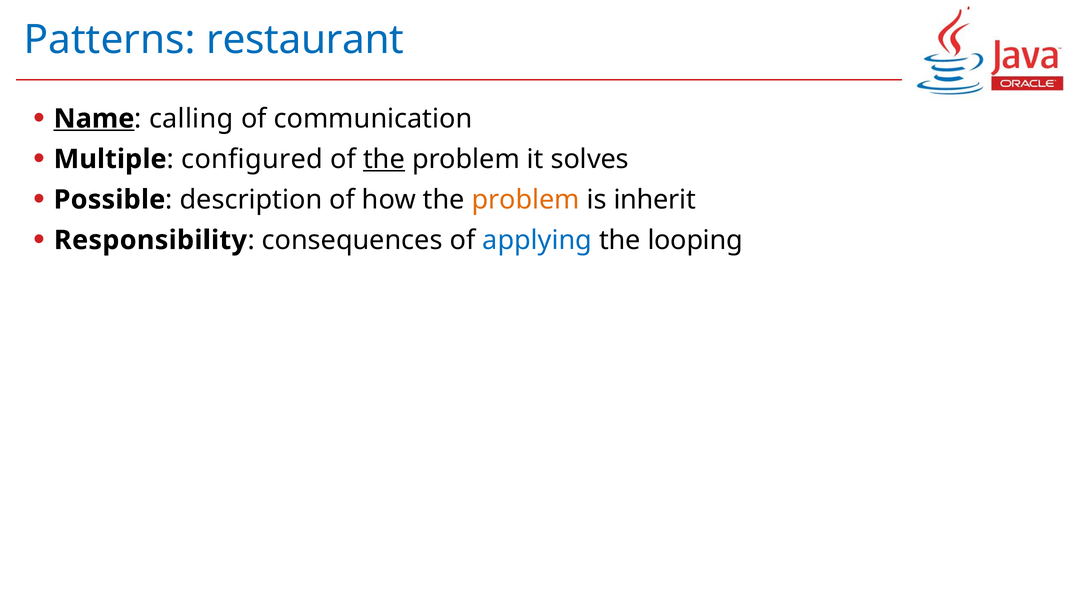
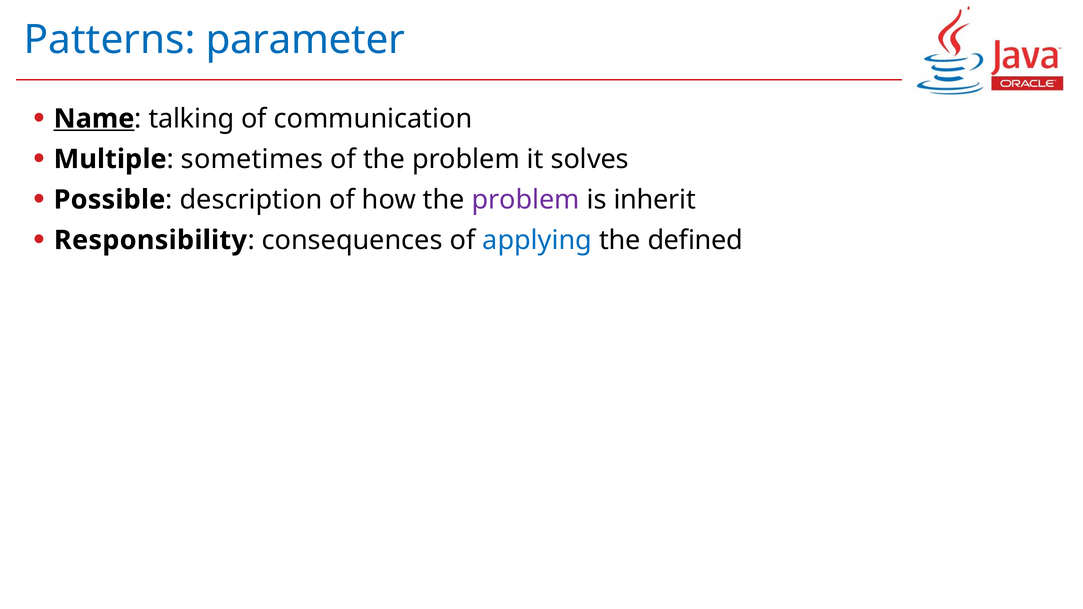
restaurant: restaurant -> parameter (305, 40)
calling: calling -> talking (191, 119)
configured: configured -> sometimes (252, 159)
the underline: present -> none (384, 159)
problem colour: orange -> purple (526, 200)
looping: looping -> defined (695, 240)
